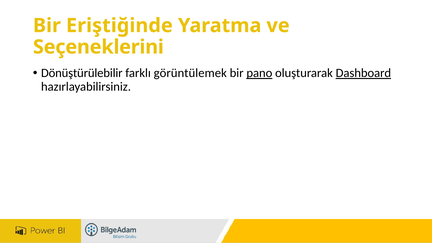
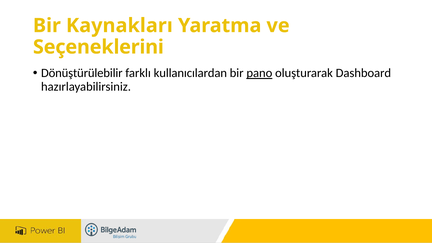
Eriştiğinde: Eriştiğinde -> Kaynakları (119, 26)
görüntülemek: görüntülemek -> kullanıcılardan (190, 73)
Dashboard underline: present -> none (363, 73)
